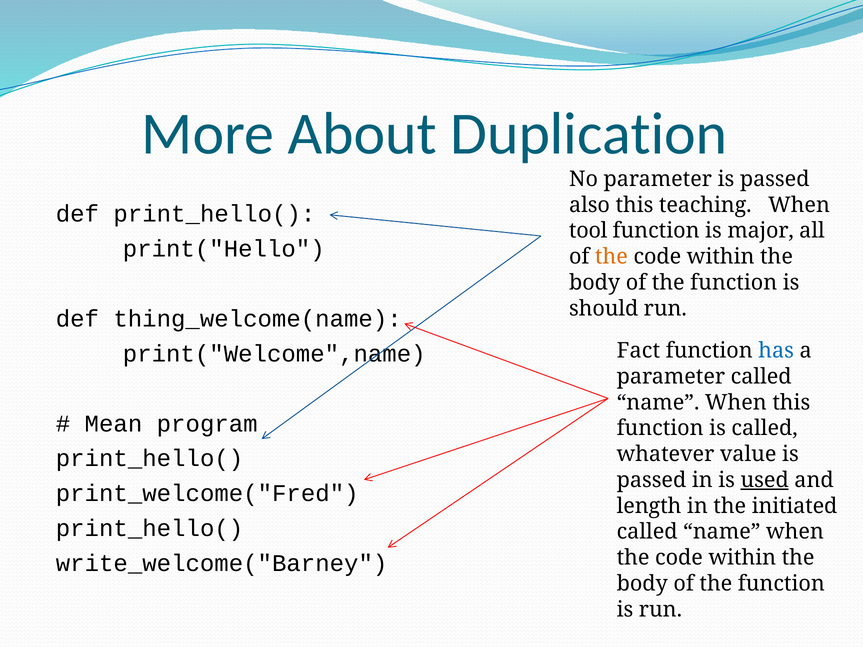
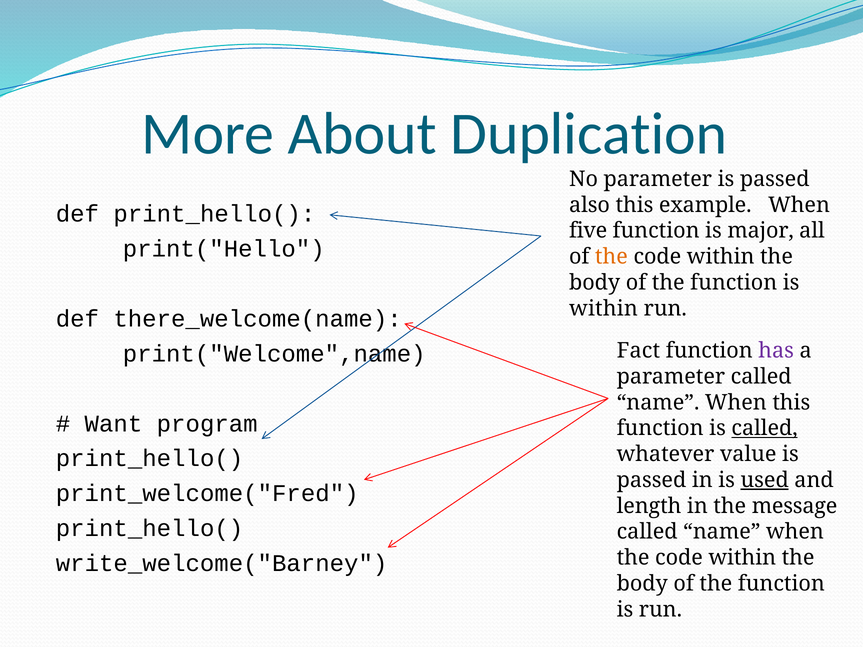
teaching: teaching -> example (705, 205)
tool: tool -> five (588, 231)
should: should -> within (604, 309)
thing_welcome(name: thing_welcome(name -> there_welcome(name (258, 319)
has colour: blue -> purple (776, 351)
Mean: Mean -> Want (113, 424)
called underline: none -> present (765, 428)
initiated: initiated -> message (795, 506)
